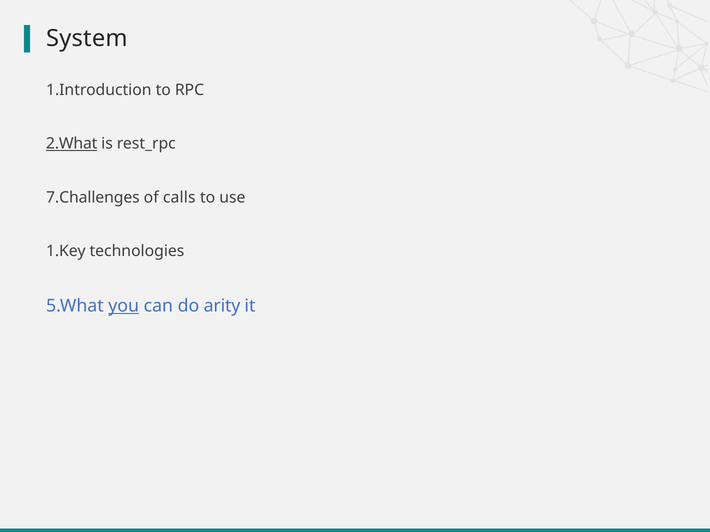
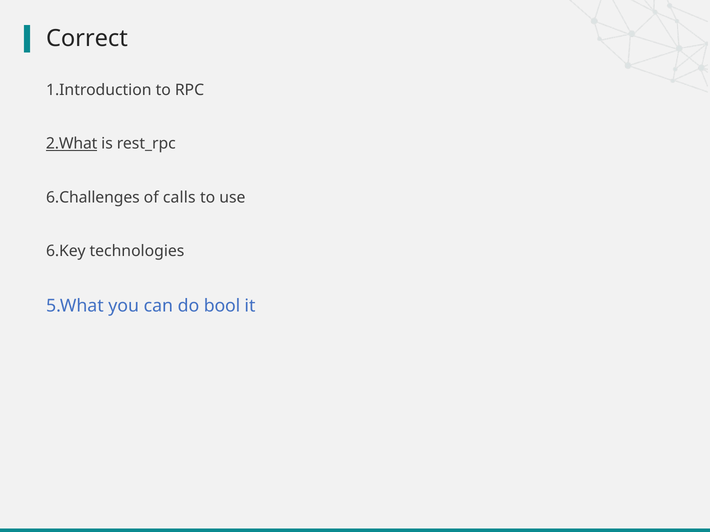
System: System -> Correct (87, 39)
7.Challenges: 7.Challenges -> 6.Challenges (93, 198)
1.Key: 1.Key -> 6.Key (66, 251)
you underline: present -> none (124, 306)
arity: arity -> bool (222, 306)
